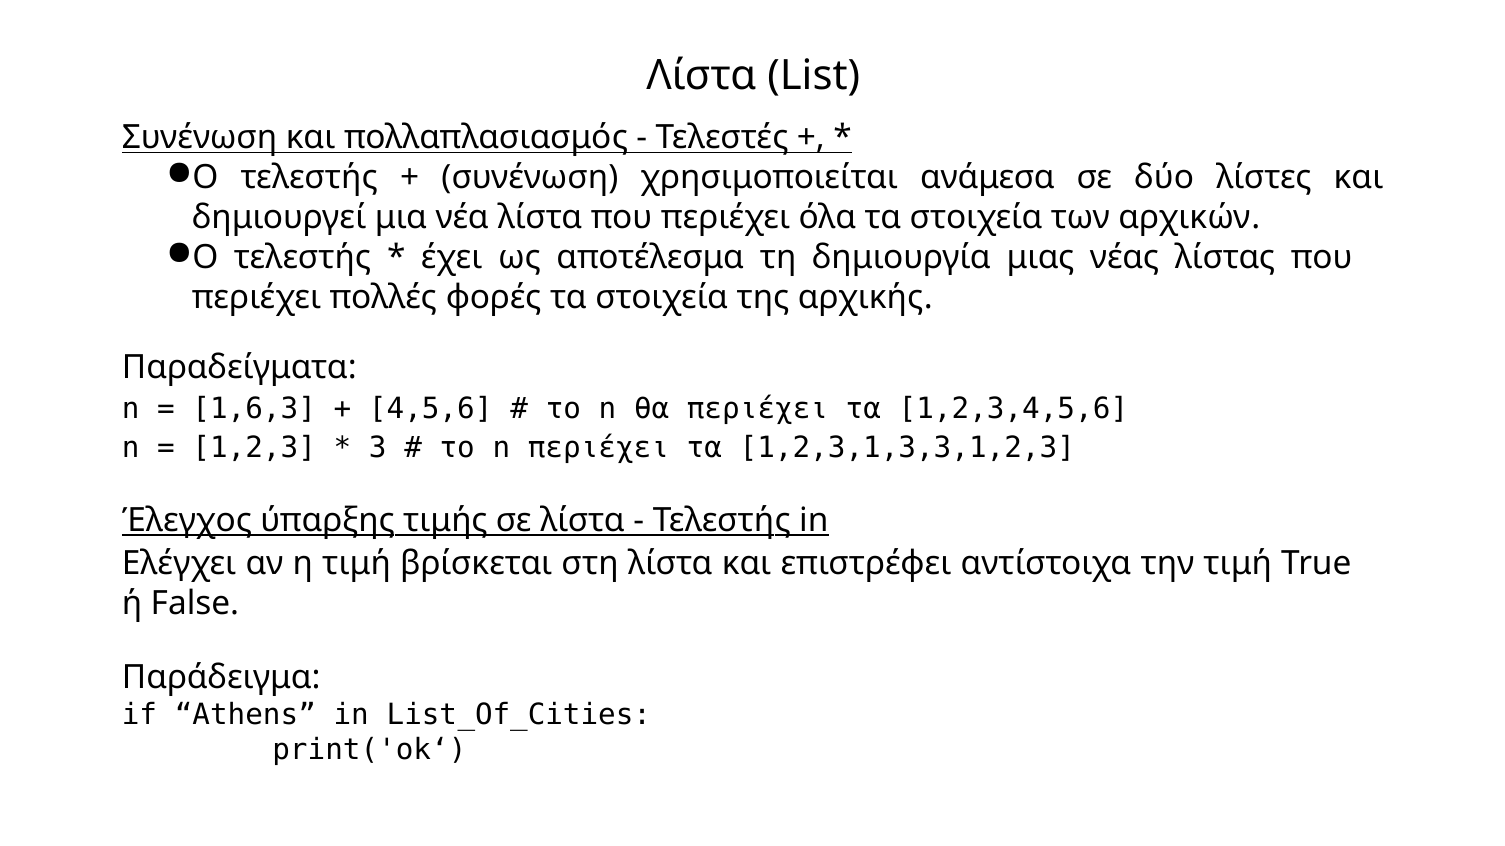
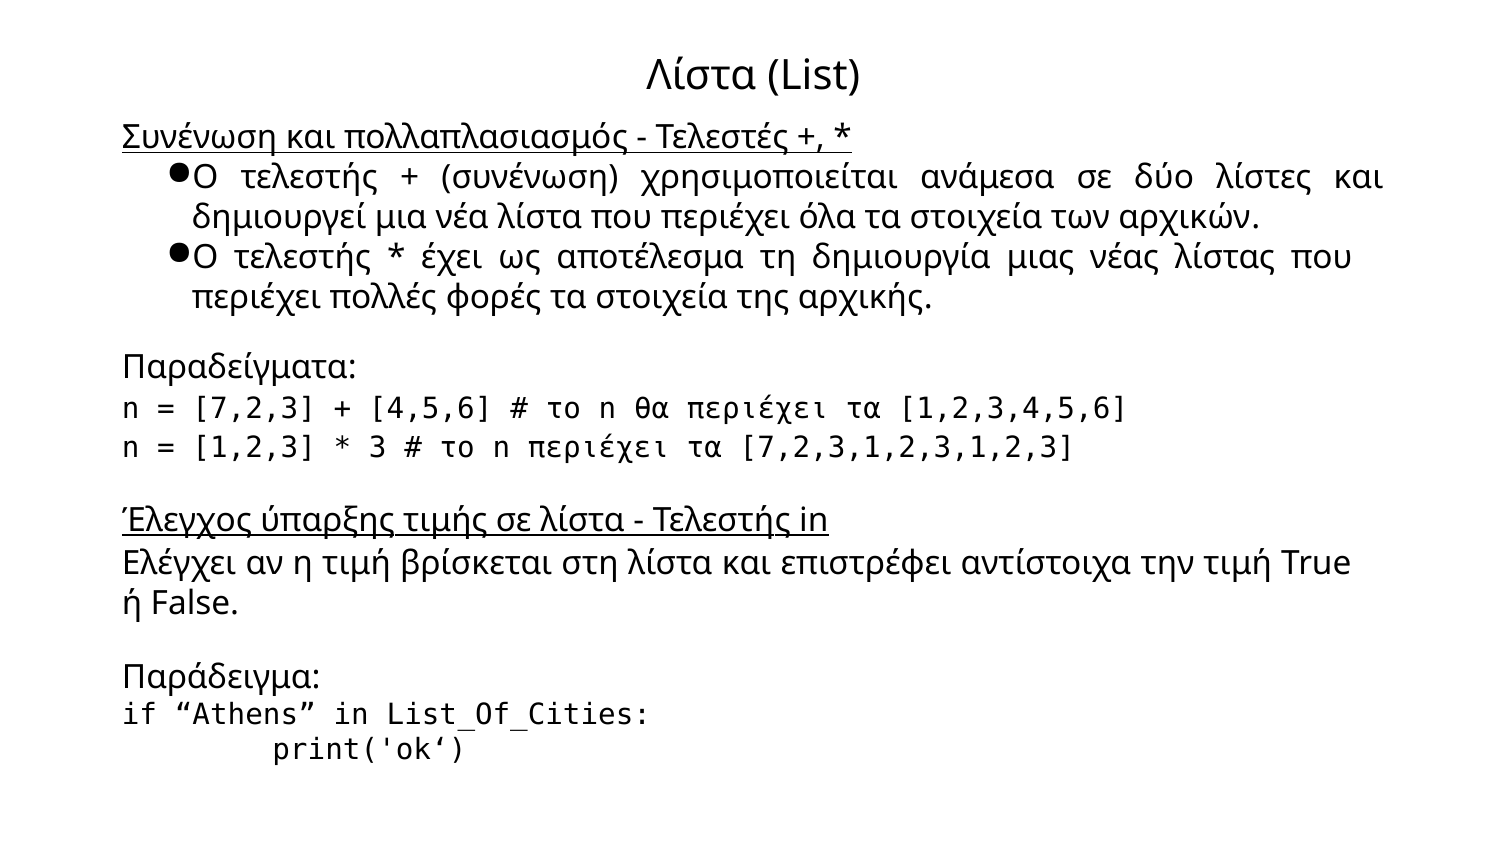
1,6,3: 1,6,3 -> 7,2,3 (254, 409)
1,2,3,1,3,3,1,2,3: 1,2,3,1,3,3,1,2,3 -> 7,2,3,1,2,3,1,2,3 (907, 448)
